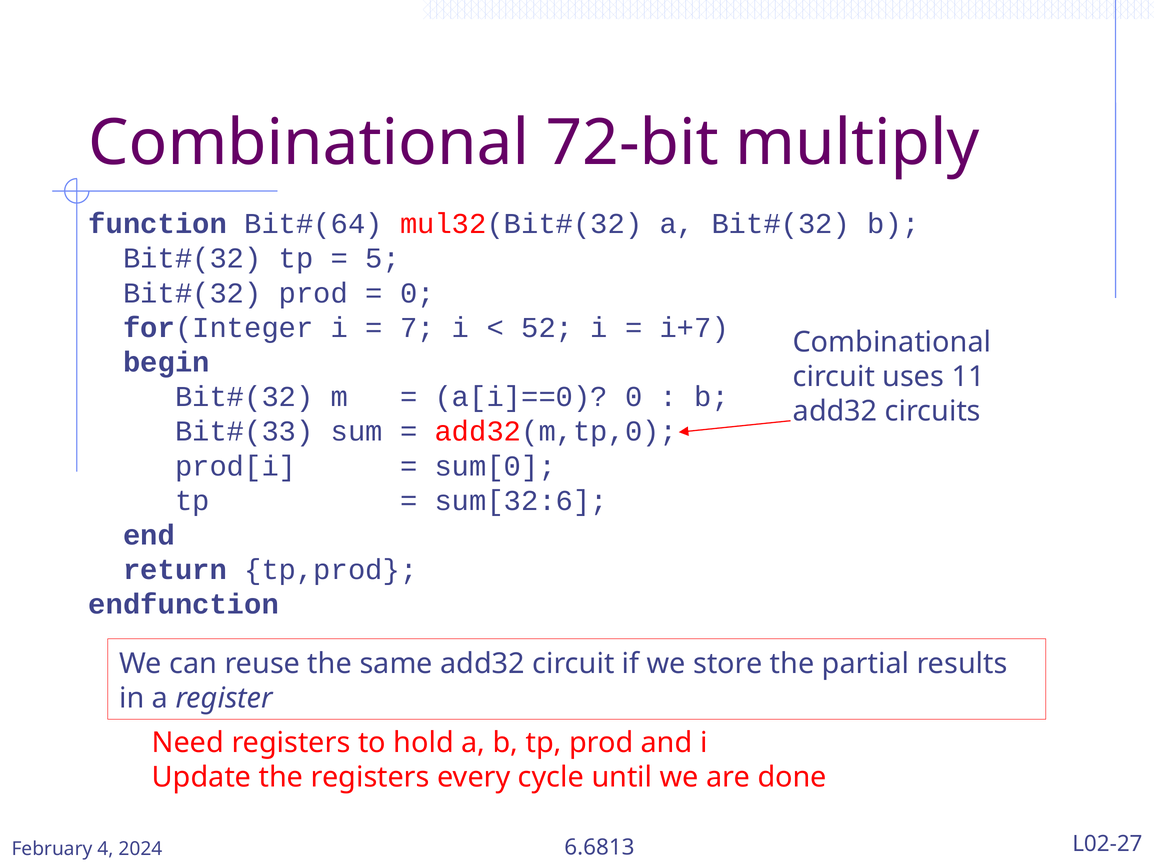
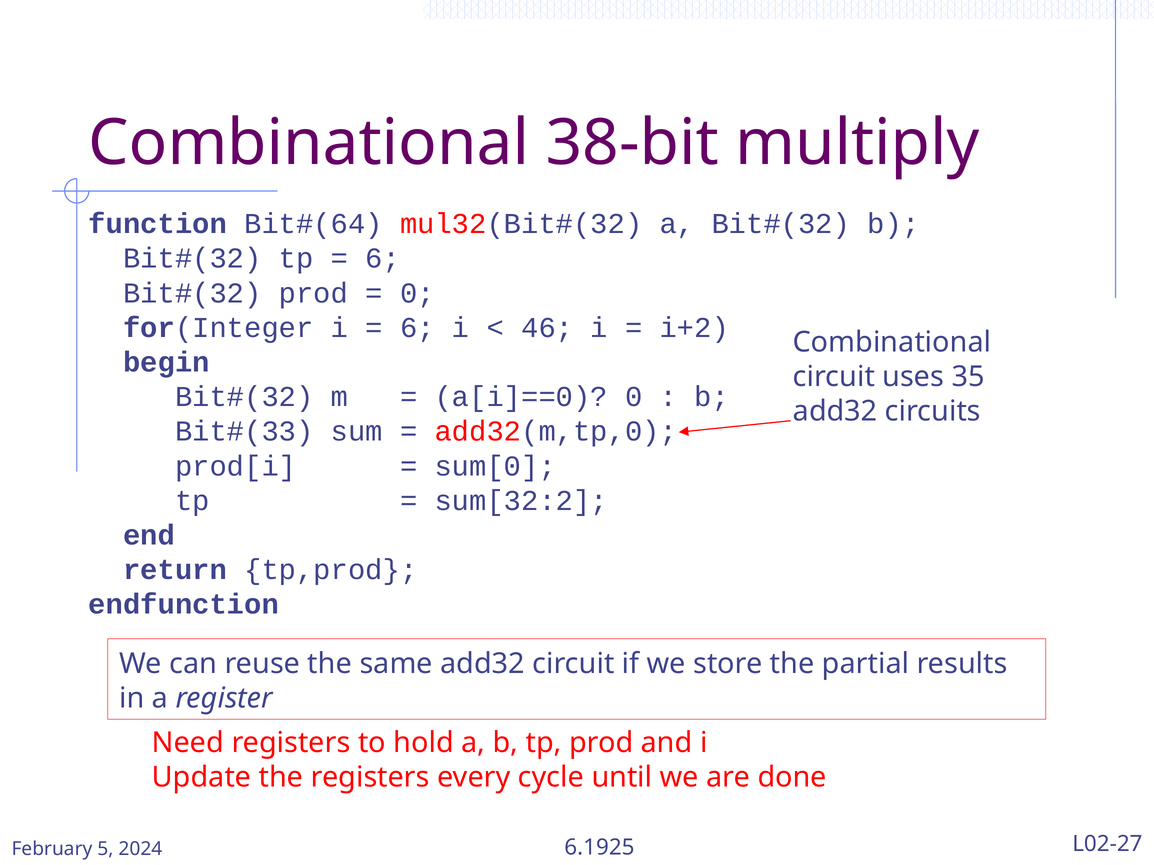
72-bit: 72-bit -> 38-bit (632, 143)
5: 5 -> 6 (383, 259)
7: 7 -> 6 (417, 328)
52: 52 -> 46 (547, 328)
i+7: i+7 -> i+2 (694, 328)
11: 11 -> 35 (968, 377)
sum[32:6: sum[32:6 -> sum[32:2 (521, 501)
4: 4 -> 5 (105, 849)
6.6813: 6.6813 -> 6.1925 (599, 848)
